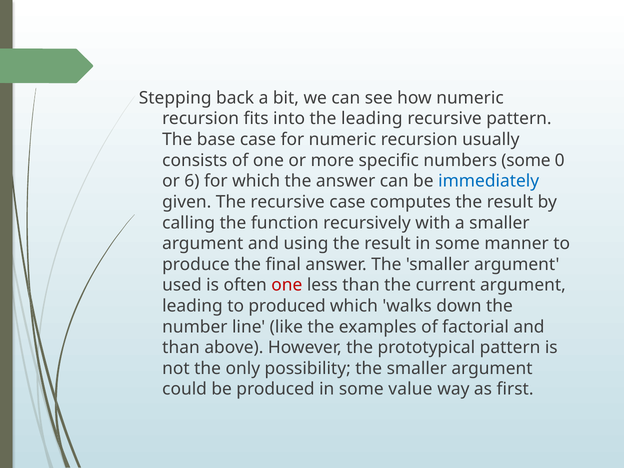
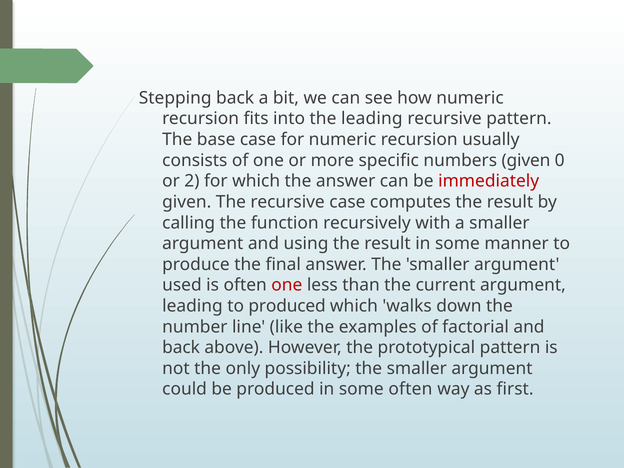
numbers some: some -> given (526, 160)
6: 6 -> 2 (192, 181)
immediately colour: blue -> red (489, 181)
than: than -> back (181, 348)
some value: value -> often (410, 389)
